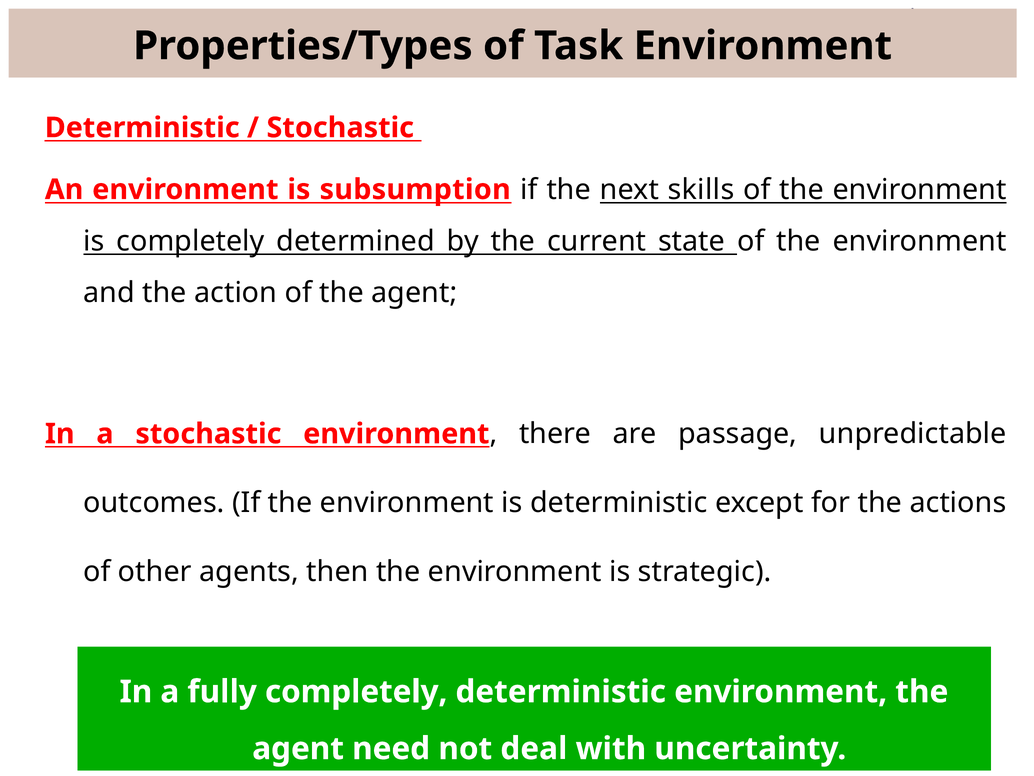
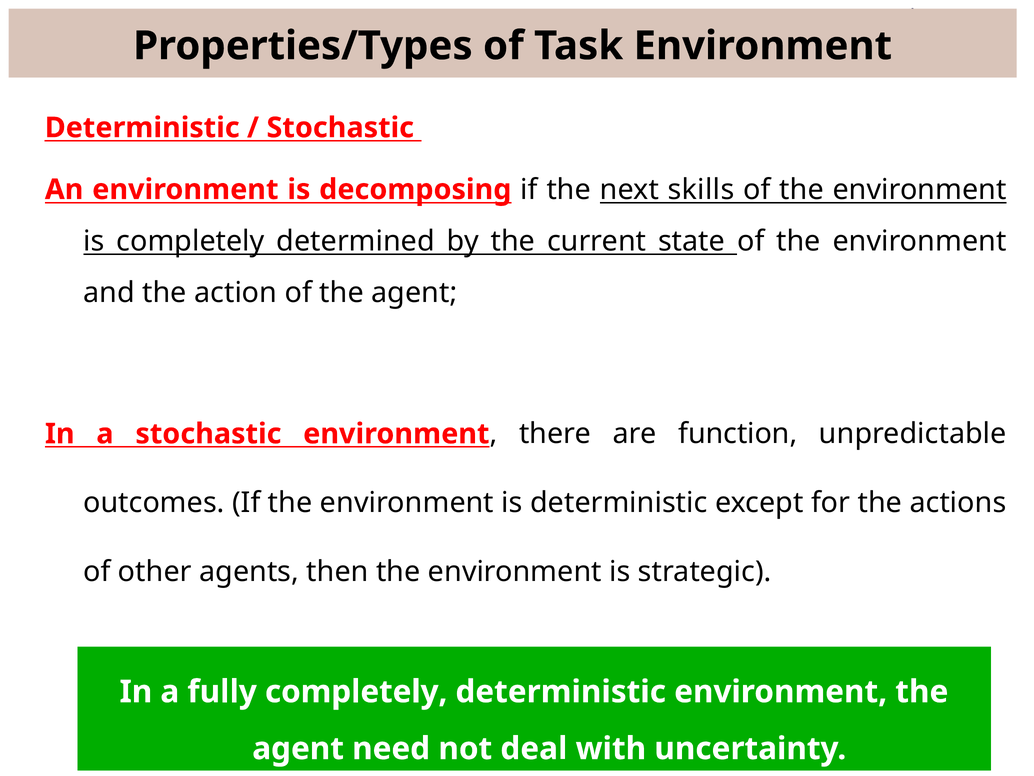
subsumption: subsumption -> decomposing (415, 189)
passage: passage -> function (738, 434)
